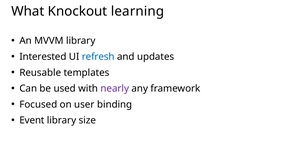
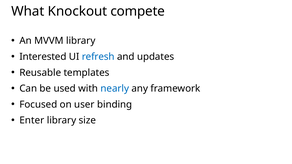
learning: learning -> compete (138, 11)
nearly colour: purple -> blue (115, 89)
Event: Event -> Enter (32, 121)
